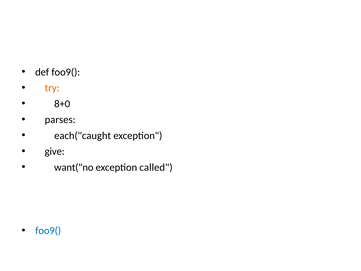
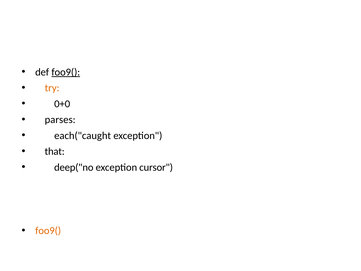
foo9( underline: none -> present (66, 72)
8+0: 8+0 -> 0+0 (62, 104)
give: give -> that (55, 151)
want("no: want("no -> deep("no (74, 167)
called: called -> cursor (156, 167)
foo9( colour: blue -> orange (48, 231)
